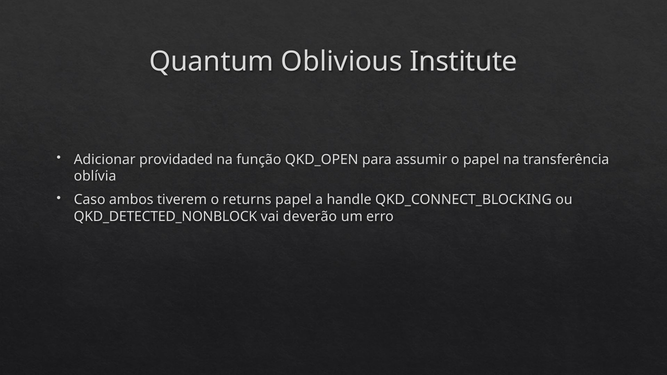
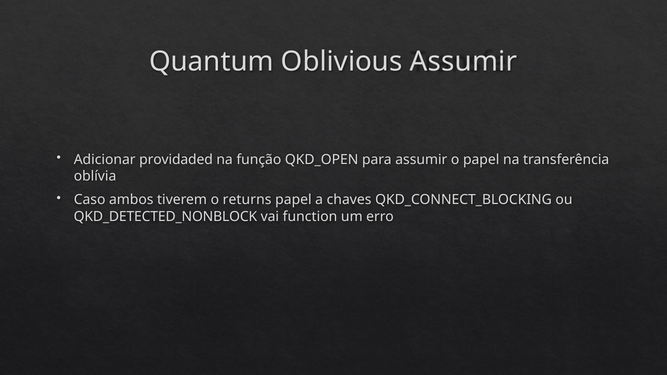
Oblivious Institute: Institute -> Assumir (463, 62)
handle: handle -> chaves (349, 200)
deverão: deverão -> function (310, 217)
